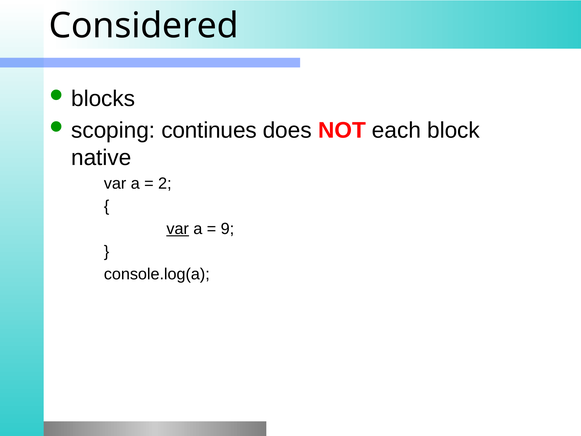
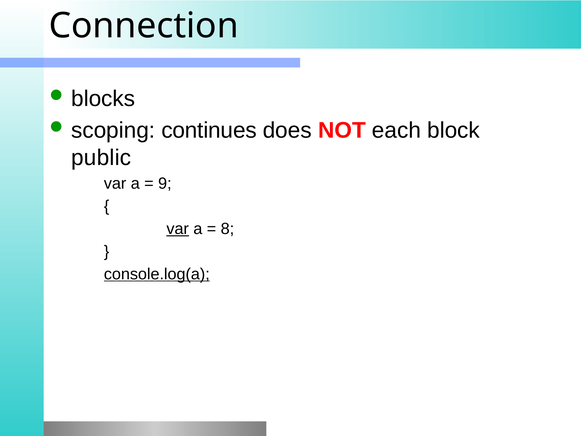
Considered: Considered -> Connection (144, 26)
native: native -> public (101, 157)
2: 2 -> 9 (165, 183)
9: 9 -> 8 (227, 229)
console.log(a underline: none -> present (157, 274)
